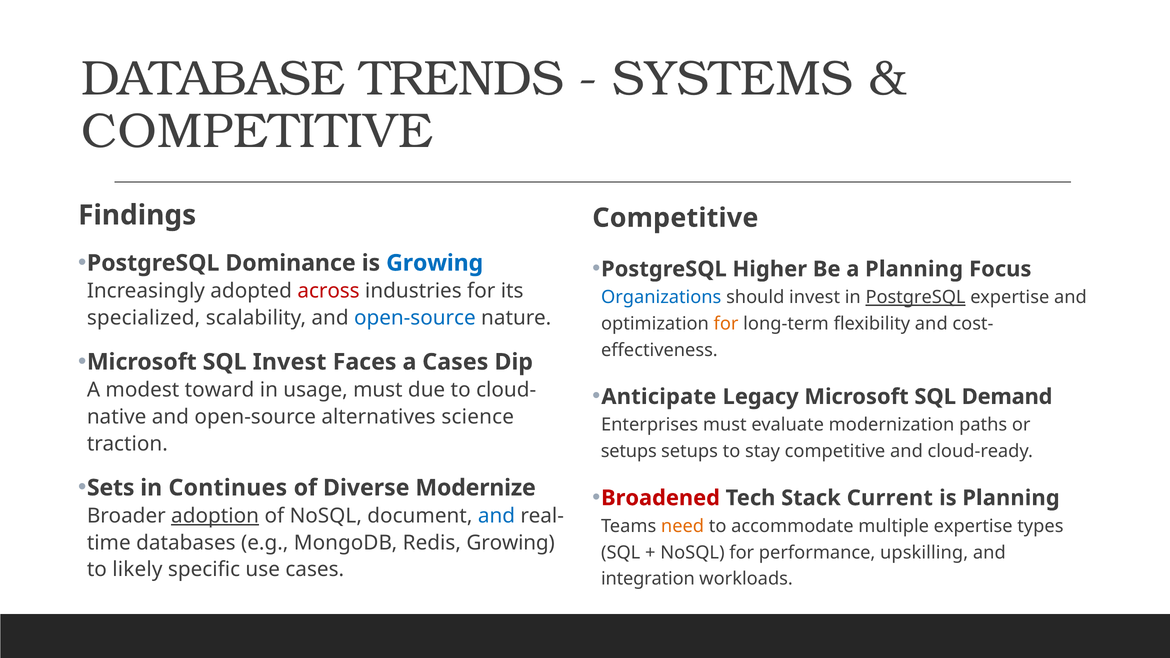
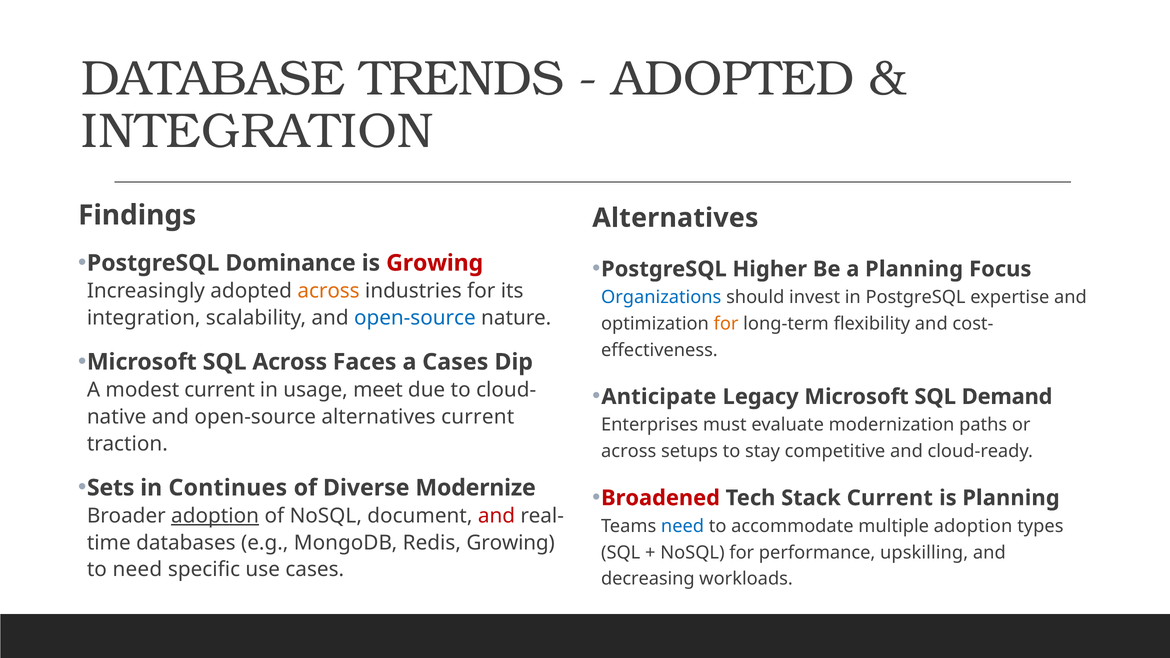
SYSTEMS: SYSTEMS -> ADOPTED (733, 79)
COMPETITIVE: COMPETITIVE -> INTEGRATION (257, 131)
Competitive: Competitive -> Alternatives (675, 218)
Growing colour: blue -> red (435, 263)
across colour: red -> orange (329, 291)
PostgreSQL underline: present -> none (916, 297)
specialized: specialized -> integration (144, 318)
SQL Invest: Invest -> Across (290, 362)
modest toward: toward -> current (220, 390)
usage must: must -> meet (378, 390)
alternatives science: science -> current (478, 417)
setups: setups -> across (629, 451)
and colour: blue -> red (496, 516)
need colour: orange -> blue (683, 526)
multiple expertise: expertise -> adoption (973, 526)
to likely: likely -> need (137, 570)
integration: integration -> decreasing (648, 579)
